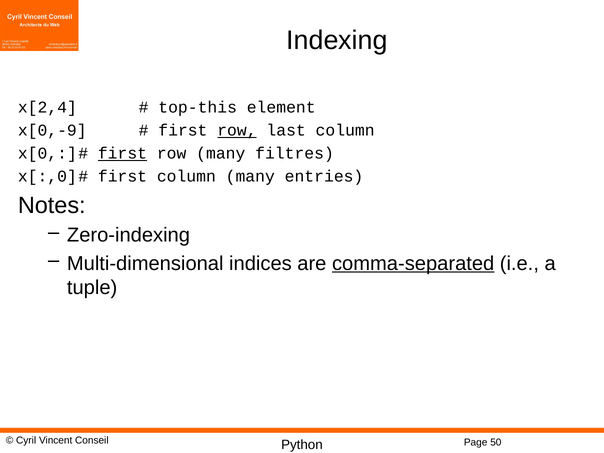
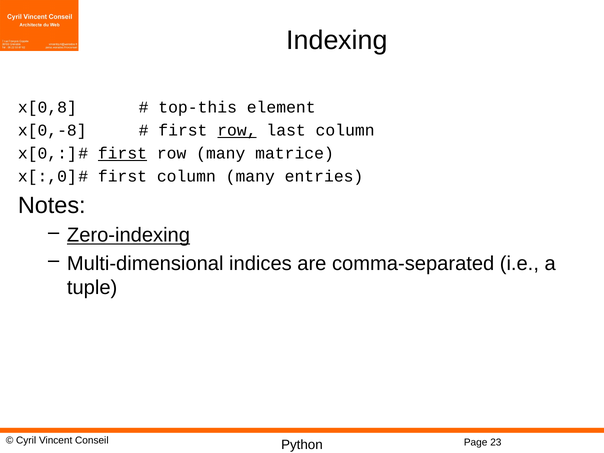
x[2,4: x[2,4 -> x[0,8 (47, 107)
x[0,-9: x[0,-9 -> x[0,-8 (52, 130)
filtres: filtres -> matrice (295, 153)
Zero-indexing underline: none -> present (128, 235)
comma-separated underline: present -> none (413, 263)
50: 50 -> 23 (496, 443)
